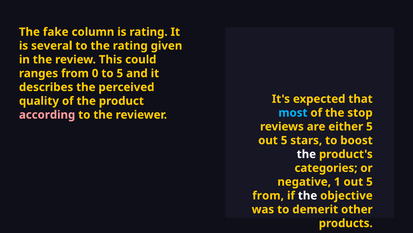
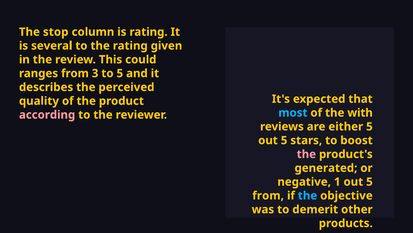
fake: fake -> stop (56, 32)
0: 0 -> 3 (95, 73)
stop: stop -> with (360, 112)
the colour: white -> pink (306, 154)
categories: categories -> generated (326, 168)
the colour: white -> light blue (308, 195)
